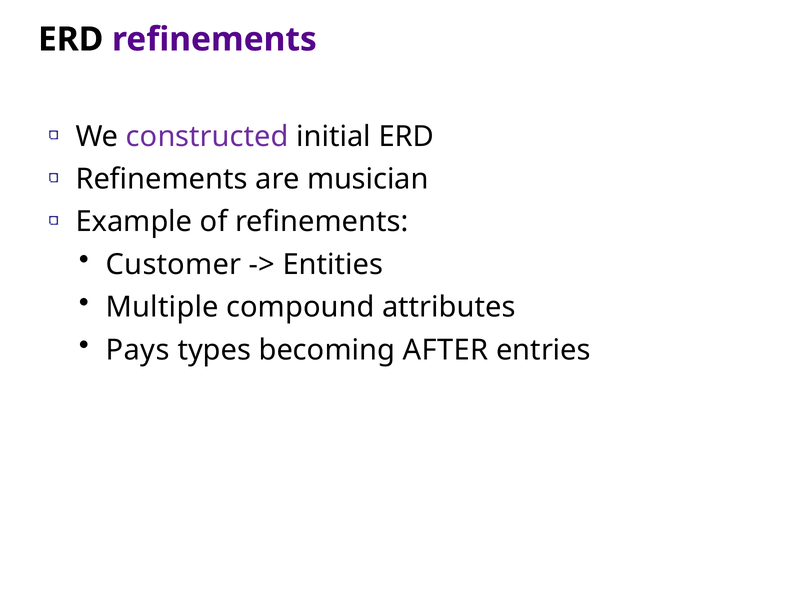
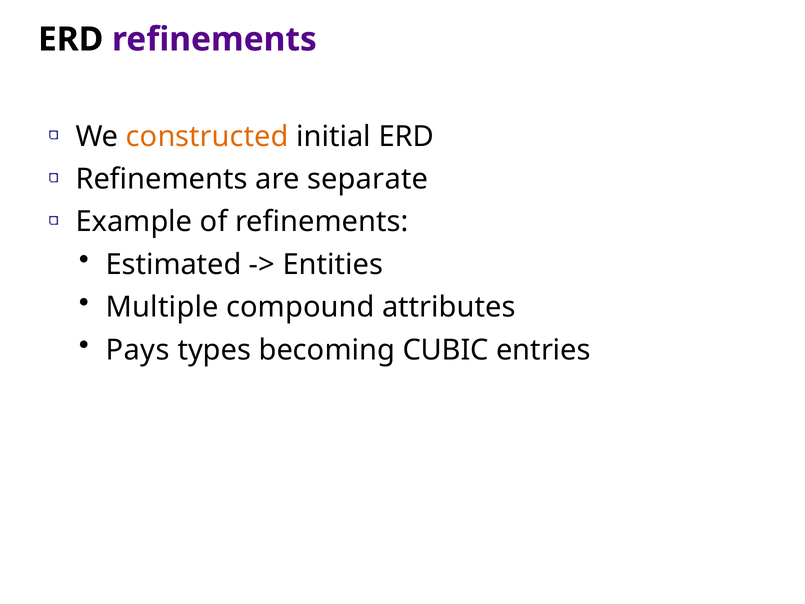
constructed colour: purple -> orange (207, 136)
musician: musician -> separate (368, 179)
Customer: Customer -> Estimated (174, 264)
AFTER: AFTER -> CUBIC (446, 350)
